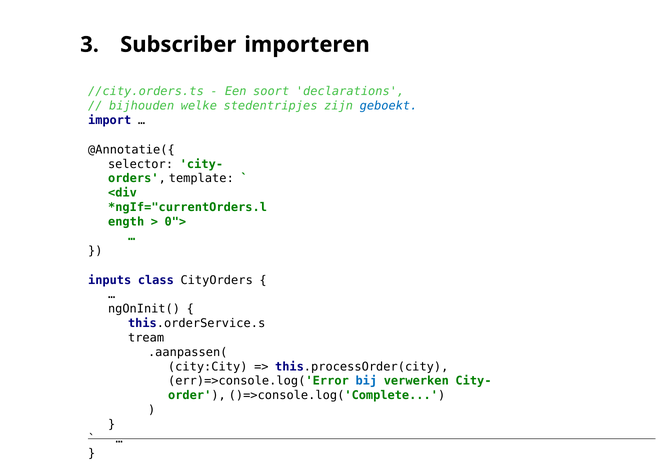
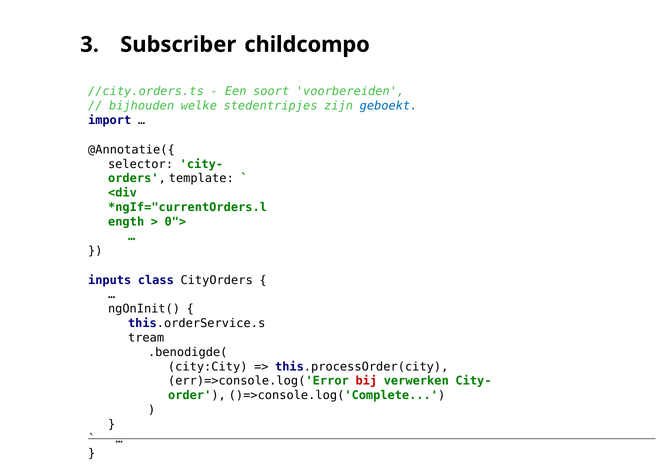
importeren: importeren -> childcompo (307, 45)
declarations: declarations -> voorbereiden (350, 91)
.aanpassen(: .aanpassen( -> .benodigde( (188, 352)
bij colour: blue -> red (366, 381)
